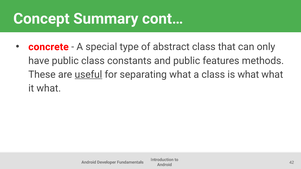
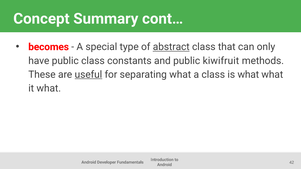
concrete: concrete -> becomes (49, 47)
abstract underline: none -> present (171, 47)
features: features -> kiwifruit (221, 61)
